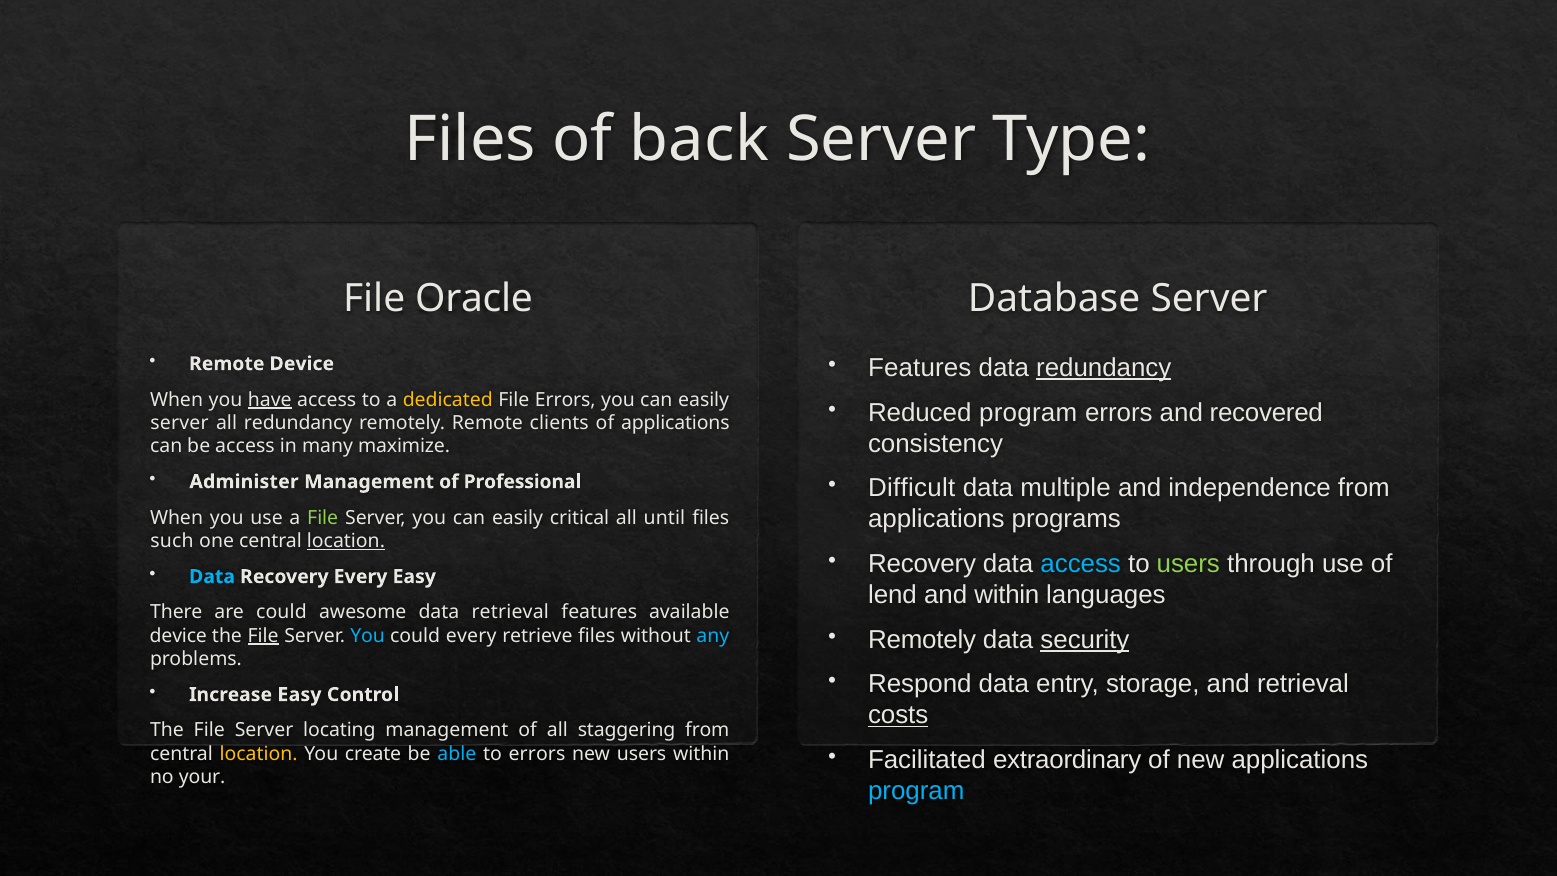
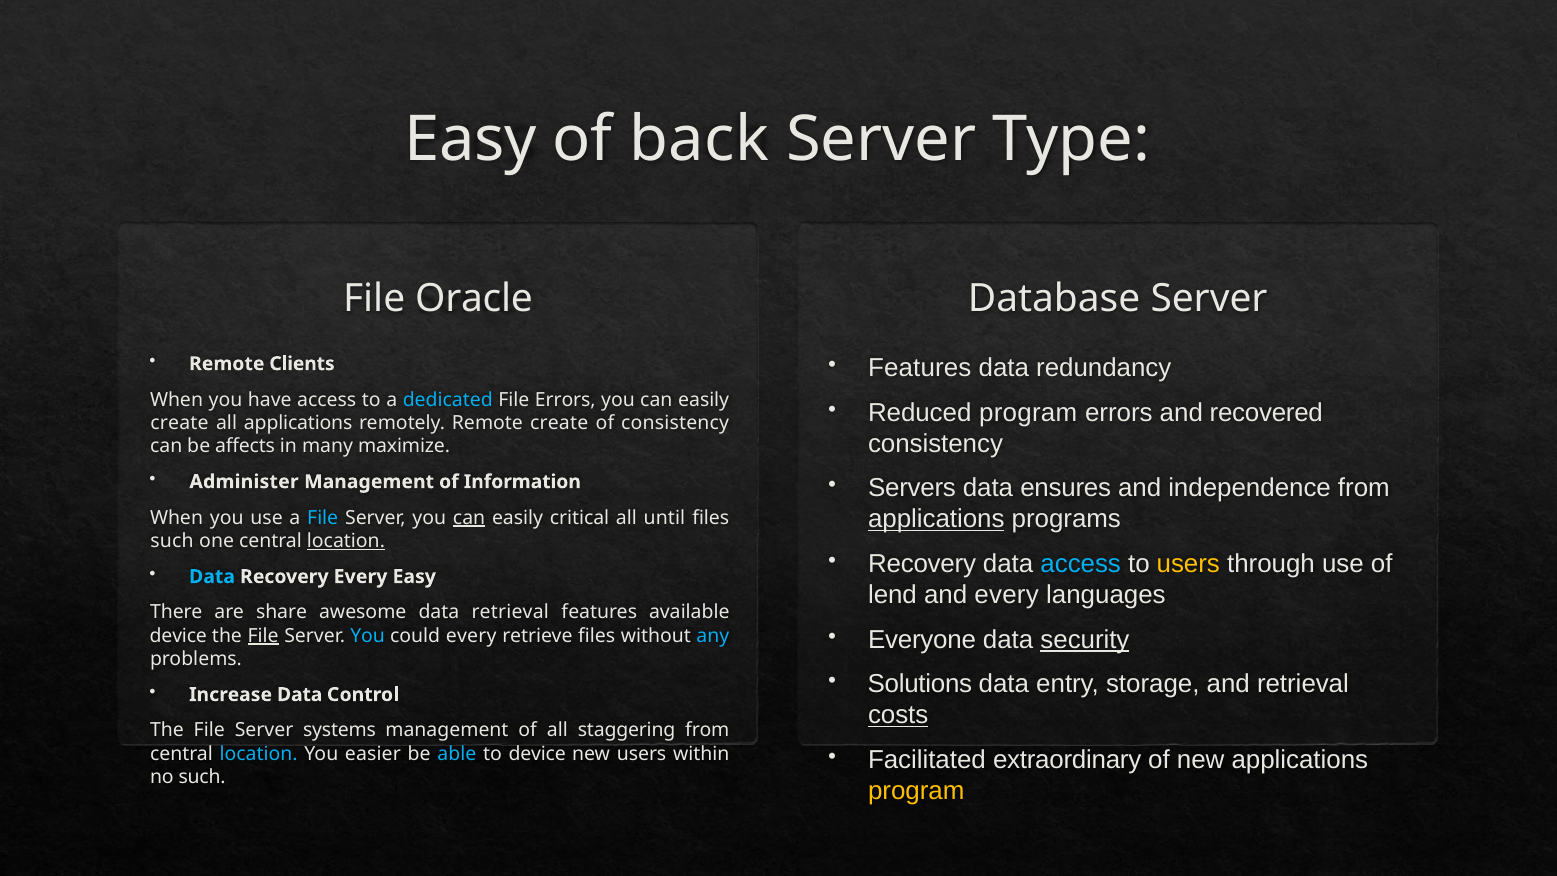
Files: Files -> Easy (471, 139)
Remote Device: Device -> Clients (302, 364)
redundancy underline: present -> none (1104, 368)
have underline: present -> none (270, 400)
dedicated colour: yellow -> light blue (448, 400)
server: server -> create (180, 423)
all redundancy: redundancy -> applications (298, 423)
Remote clients: clients -> create (559, 423)
of applications: applications -> consistency (675, 423)
be access: access -> affects (245, 446)
Professional: Professional -> Information (522, 482)
Difficult: Difficult -> Servers (912, 488)
multiple: multiple -> ensures (1066, 488)
applications underline: none -> present (936, 519)
File colour: light green -> light blue (323, 518)
can underline: none -> present (469, 518)
users colour: light green -> yellow (1188, 564)
and within: within -> every (1007, 595)
are could: could -> share (282, 612)
Remotely: Remotely -> Everyone (922, 639)
Respond: Respond -> Solutions (920, 684)
Increase Easy: Easy -> Data (300, 695)
locating: locating -> systems (339, 730)
location colour: yellow -> light blue (259, 753)
create: create -> easier (373, 753)
to errors: errors -> device (537, 753)
no your: your -> such (202, 777)
program colour: light blue -> yellow (916, 791)
